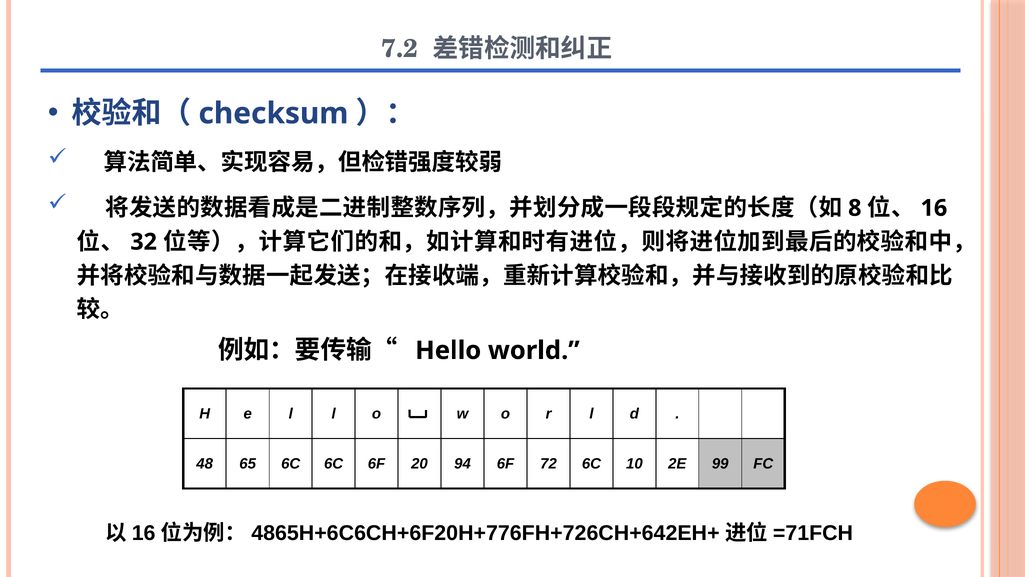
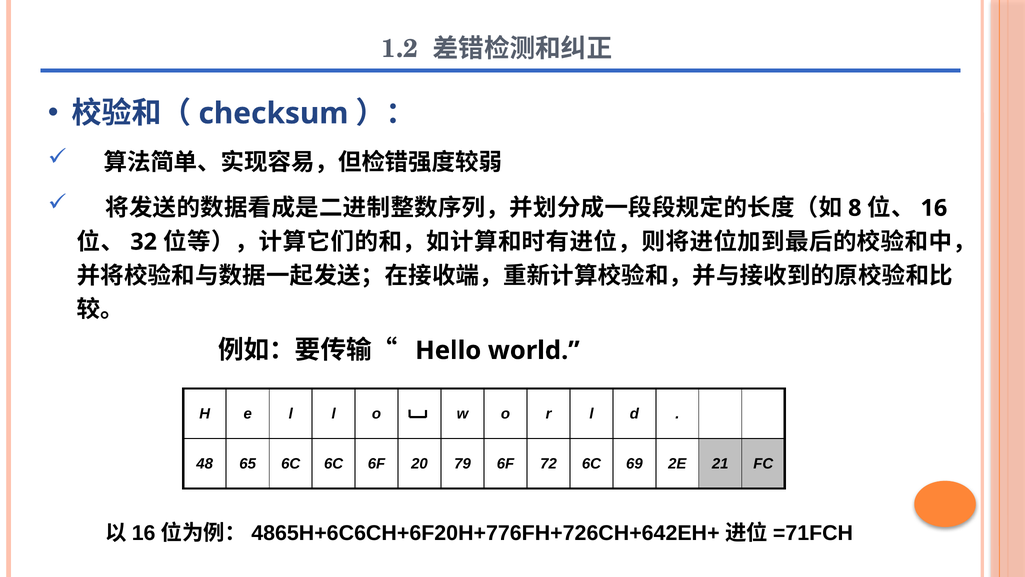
7.2: 7.2 -> 1.2 (400, 49)
94: 94 -> 79 (463, 463)
10: 10 -> 69 (634, 463)
99: 99 -> 21 (720, 463)
